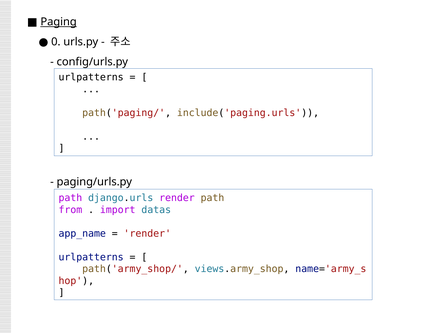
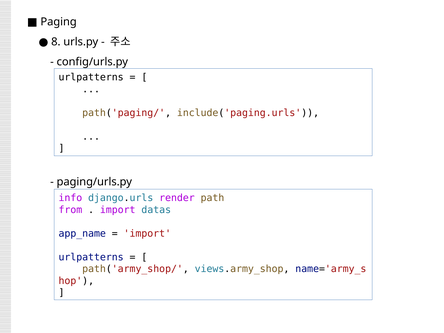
Paging underline: present -> none (59, 22)
0: 0 -> 8 (56, 42)
path: path -> info (70, 198)
render: render -> import (147, 233)
